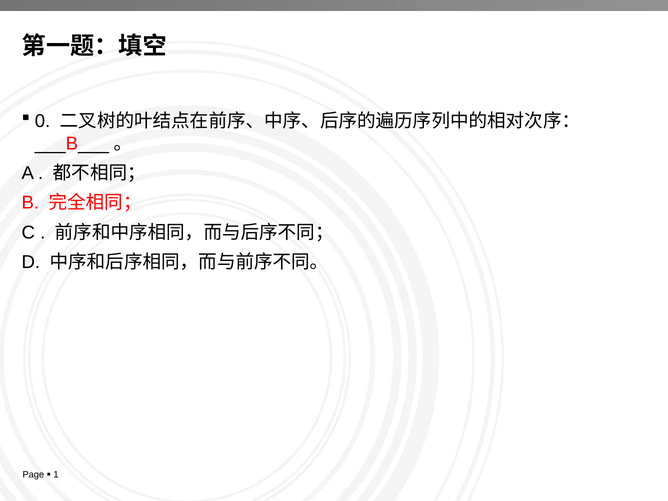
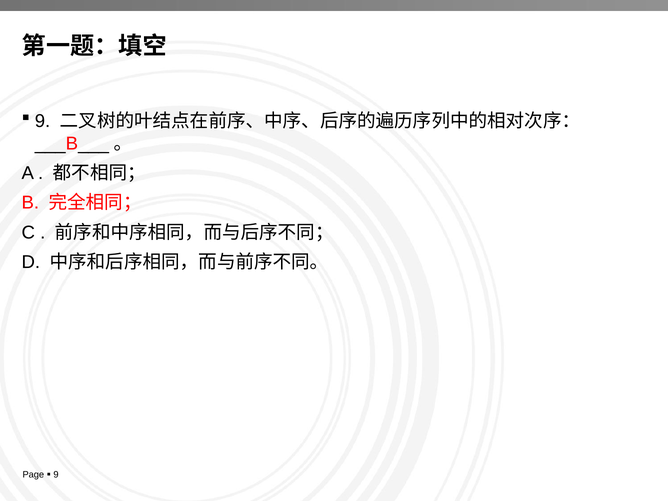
0: 0 -> 9 (43, 121)
1: 1 -> 9 (56, 475)
